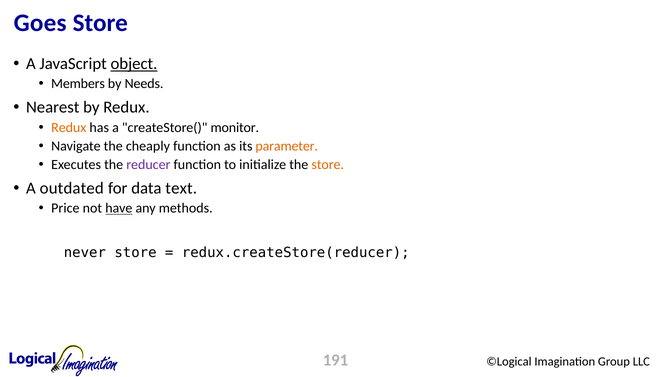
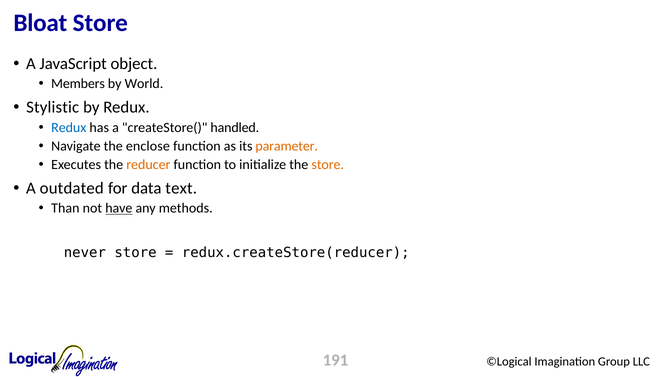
Goes: Goes -> Bloat (40, 23)
object underline: present -> none (134, 64)
Needs: Needs -> World (144, 84)
Nearest: Nearest -> Stylistic (53, 108)
Redux colour: orange -> blue (69, 128)
monitor: monitor -> handled (235, 128)
cheaply: cheaply -> enclose (148, 146)
reducer colour: purple -> orange (148, 165)
Price: Price -> Than (65, 209)
